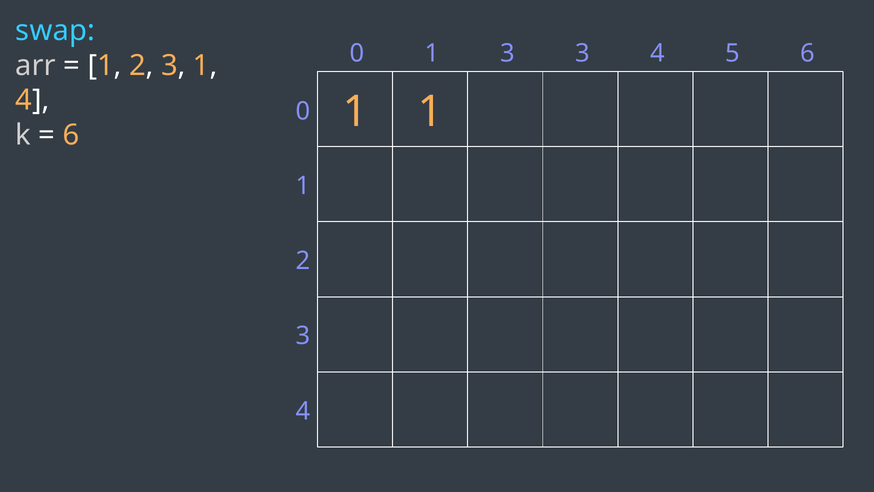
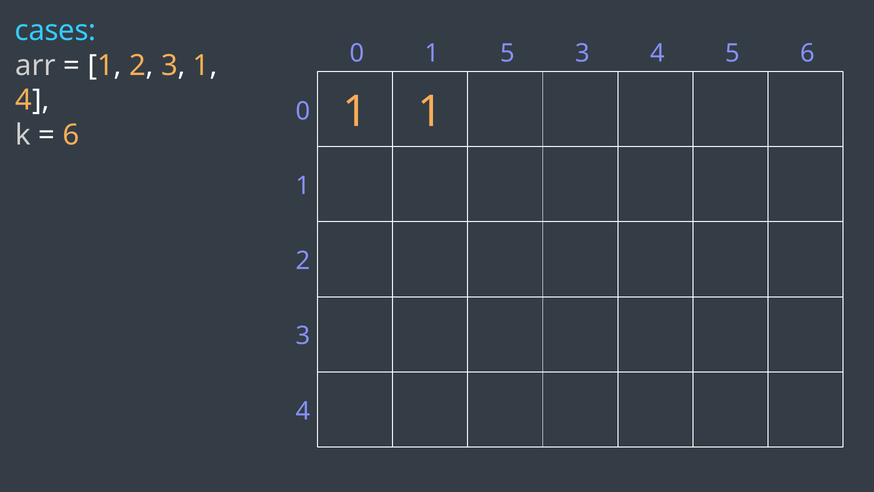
swap: swap -> cases (55, 30)
1 3: 3 -> 5 (507, 53)
